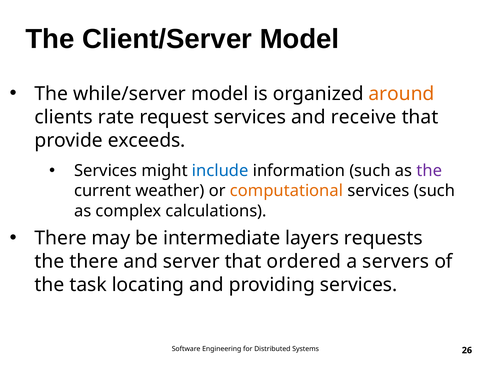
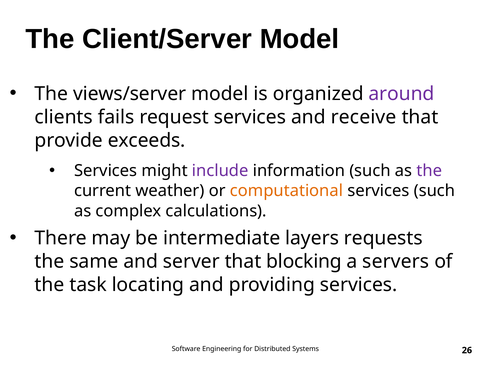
while/server: while/server -> views/server (130, 94)
around colour: orange -> purple (402, 94)
rate: rate -> fails (116, 117)
include colour: blue -> purple (220, 171)
the there: there -> same (94, 262)
ordered: ordered -> blocking (304, 262)
